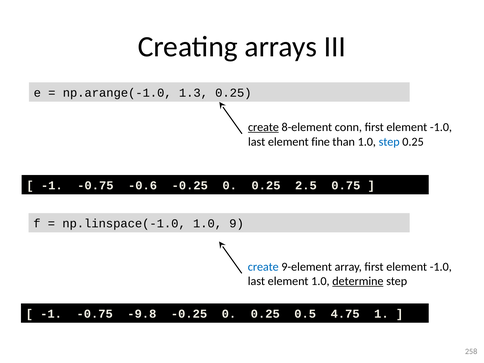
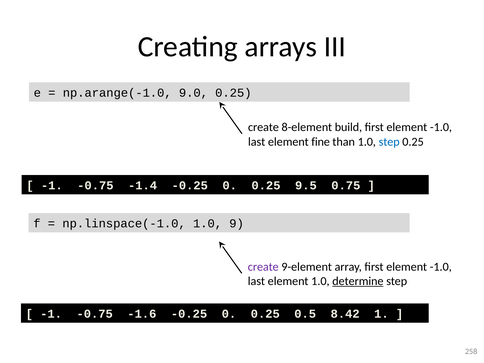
1.3: 1.3 -> 9.0 (193, 93)
create underline: present -> none (263, 127)
conn: conn -> build (348, 127)
-0.6: -0.6 -> -1.4 (143, 186)
2.5: 2.5 -> 9.5 (306, 186)
create colour: blue -> purple (263, 267)
-9.8: -9.8 -> -1.6 (142, 314)
4.75: 4.75 -> 8.42 (345, 314)
